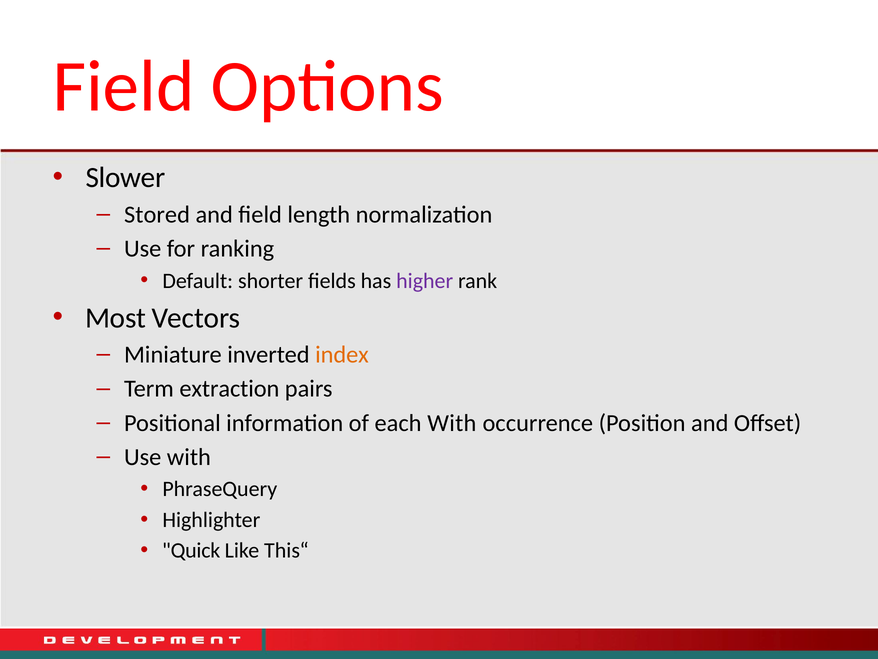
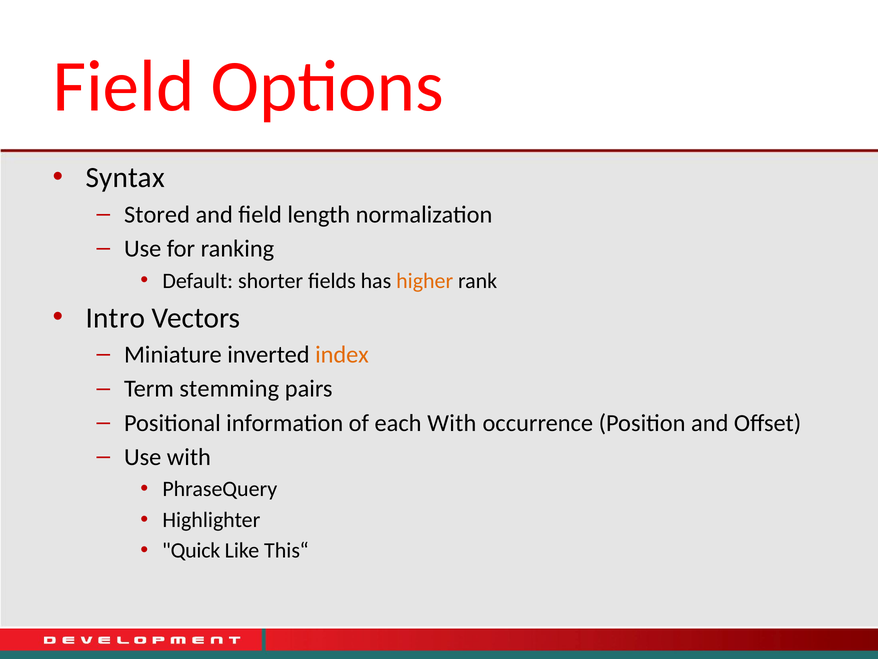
Slower: Slower -> Syntax (125, 178)
higher colour: purple -> orange (425, 281)
Most: Most -> Intro (115, 318)
extraction: extraction -> stemming (229, 389)
